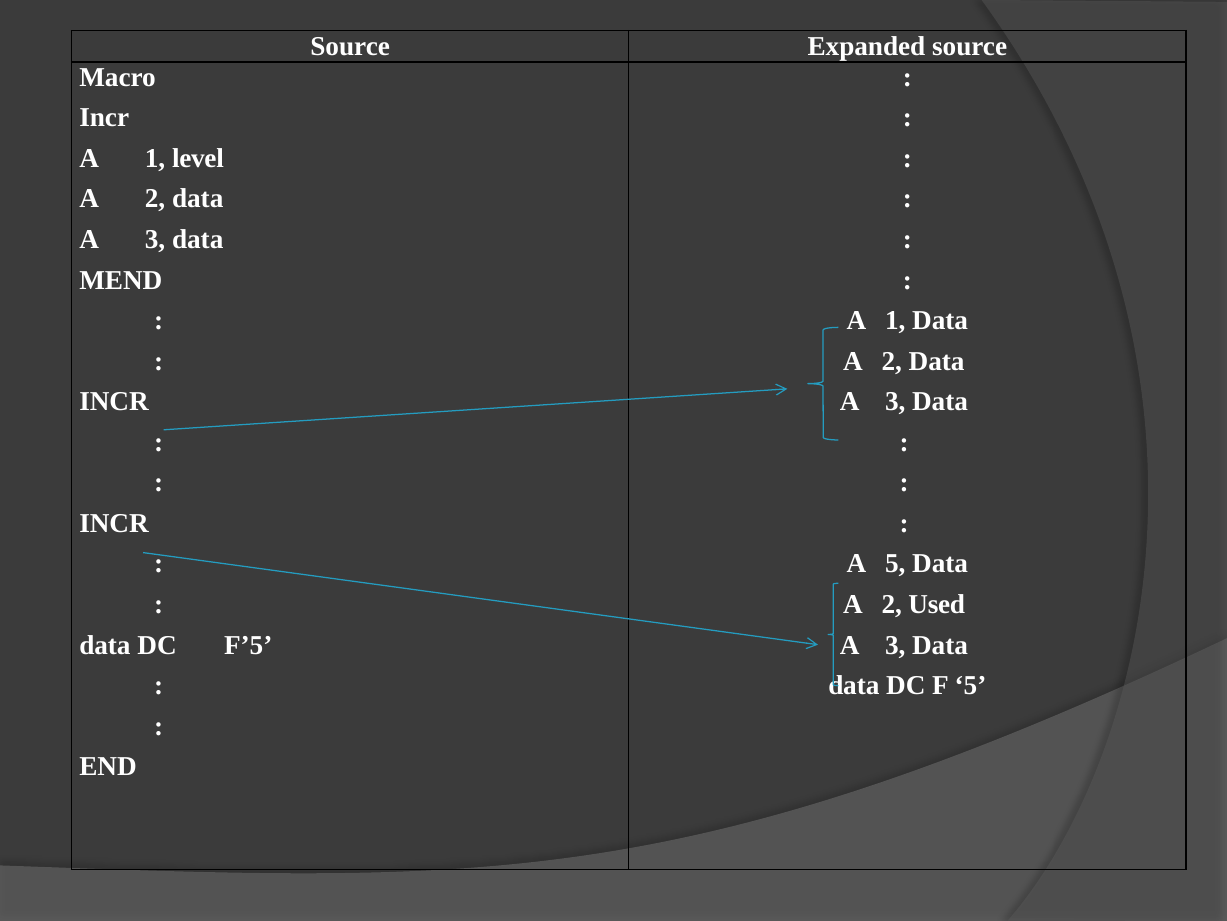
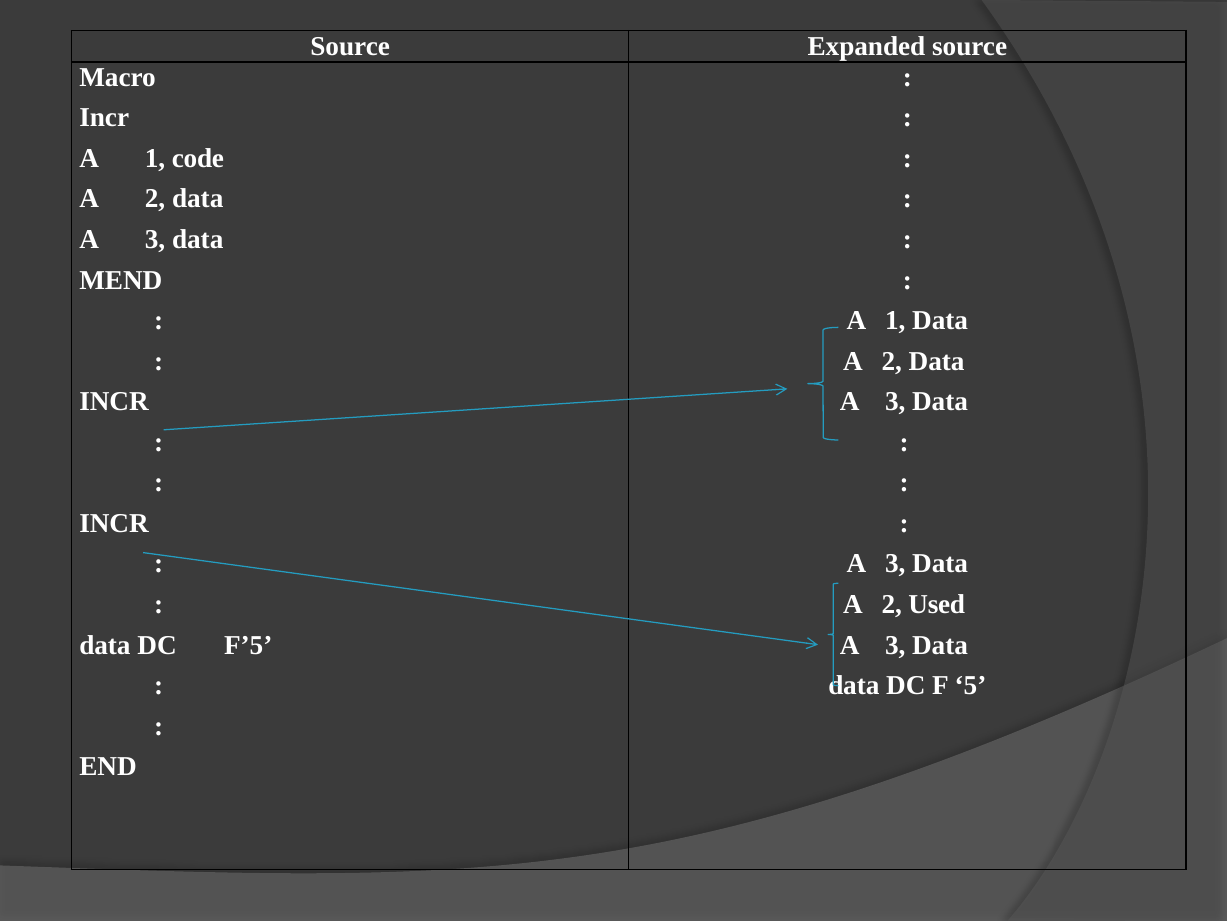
level: level -> code (198, 158)
5: 5 -> 3 (895, 563)
